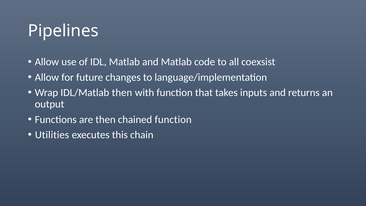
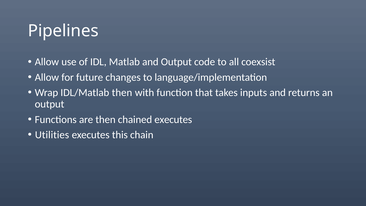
and Matlab: Matlab -> Output (176, 62)
chained function: function -> executes (173, 119)
